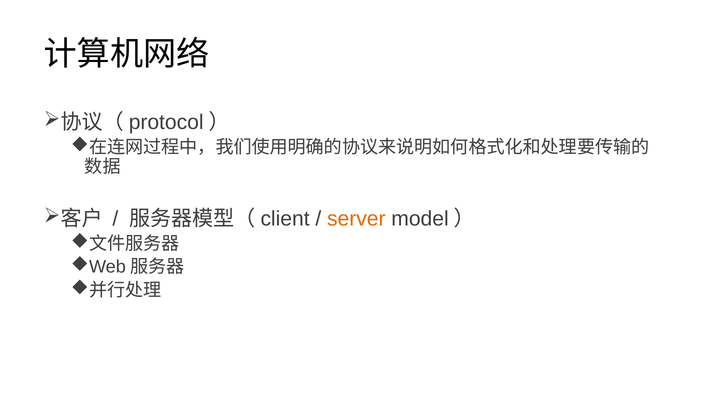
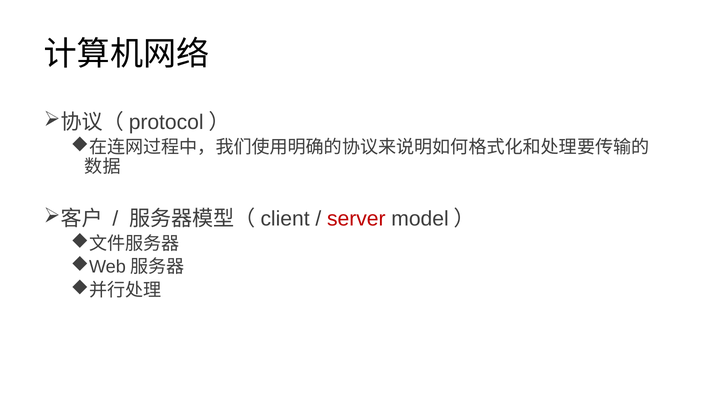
server colour: orange -> red (356, 219)
